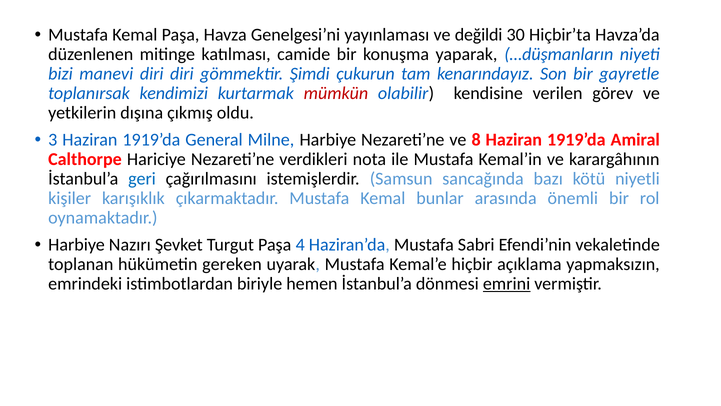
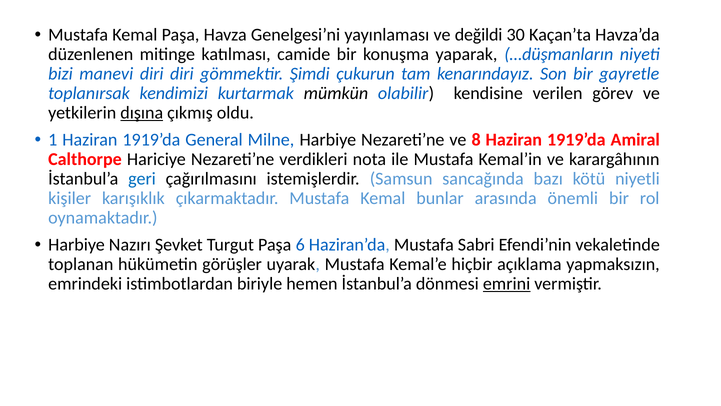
Hiçbir’ta: Hiçbir’ta -> Kaçan’ta (560, 35)
mümkün colour: red -> black (336, 93)
dışına underline: none -> present (142, 113)
3: 3 -> 1 (53, 140)
4: 4 -> 6 (300, 245)
gereken: gereken -> görüşler (232, 264)
